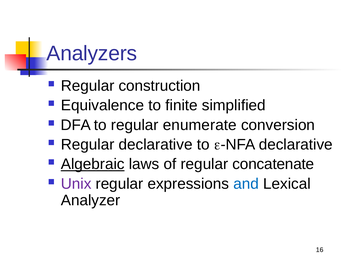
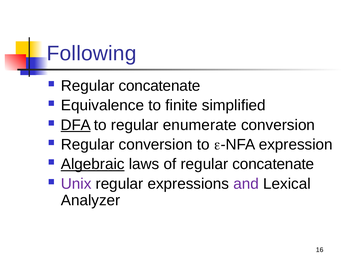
Analyzers: Analyzers -> Following (92, 53)
construction: construction -> concatenate (159, 86)
DFA underline: none -> present (76, 125)
Regular declarative: declarative -> conversion (156, 145)
declarative: declarative -> expression (296, 145)
and colour: blue -> purple (246, 184)
